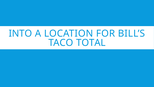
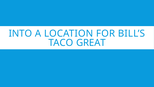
TOTAL: TOTAL -> GREAT (91, 43)
